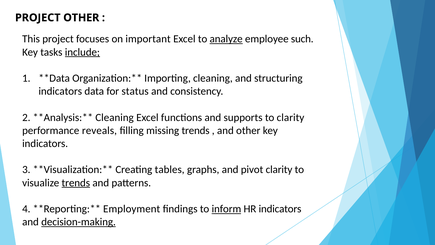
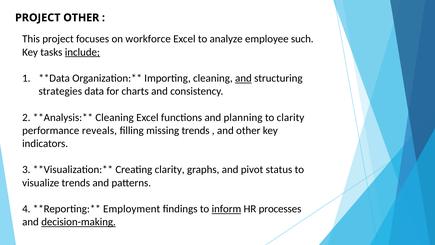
important: important -> workforce (148, 39)
analyze underline: present -> none (226, 39)
and underline: none -> present (243, 78)
indicators: indicators -> strategies (60, 91)
status: status -> charts (135, 91)
supports: supports -> planning (243, 117)
Creating tables: tables -> clarity (170, 169)
pivot clarity: clarity -> status (279, 169)
trends underline: present -> none (76, 183)
HR indicators: indicators -> processes (280, 209)
